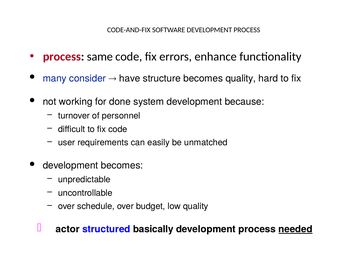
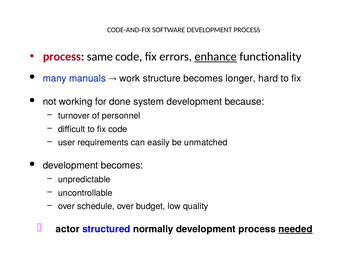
enhance underline: none -> present (216, 57)
consider: consider -> manuals (88, 78)
have: have -> work (130, 78)
becomes quality: quality -> longer (241, 78)
basically: basically -> normally (153, 229)
